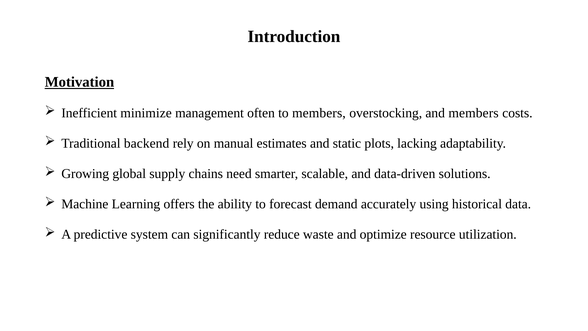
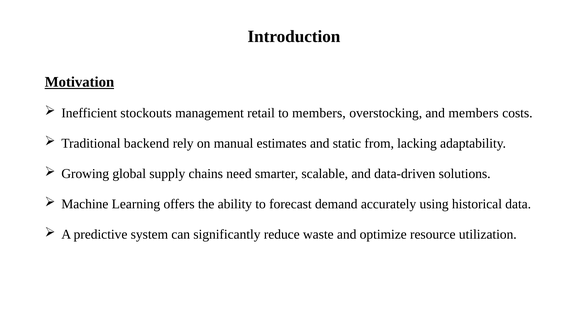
minimize: minimize -> stockouts (146, 113)
often: often -> retail (261, 113)
plots: plots -> from (379, 143)
